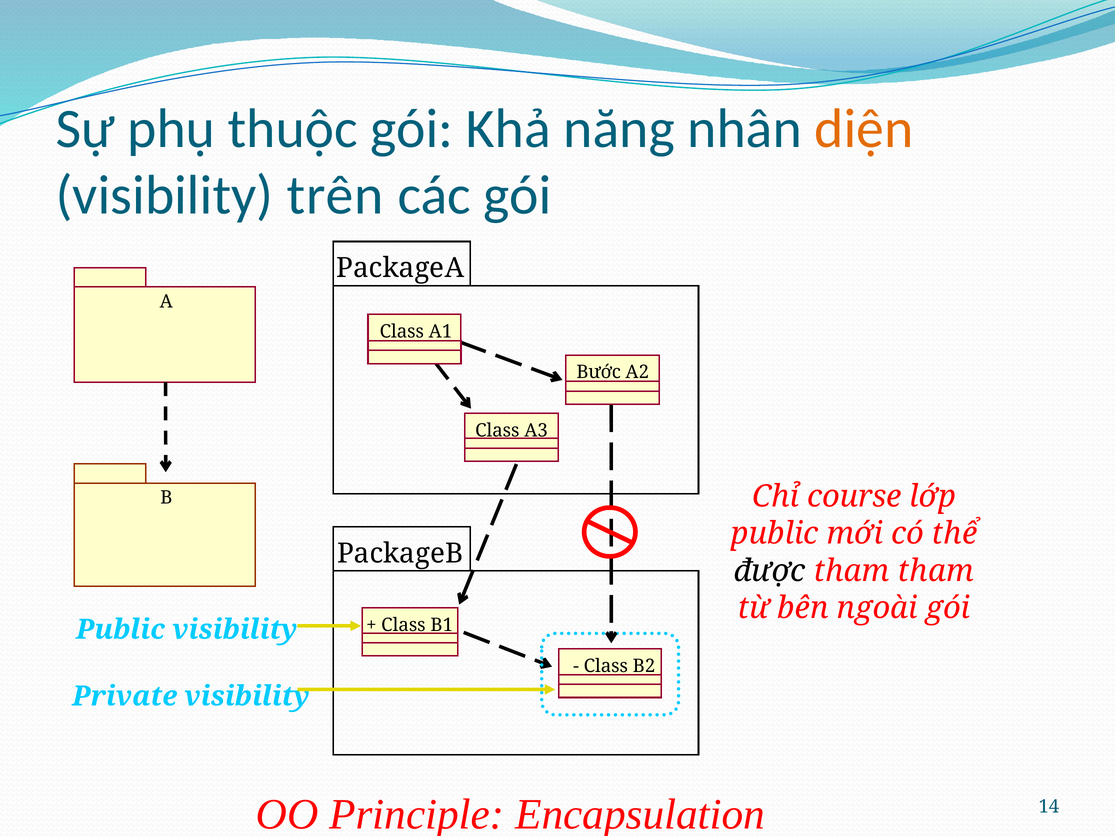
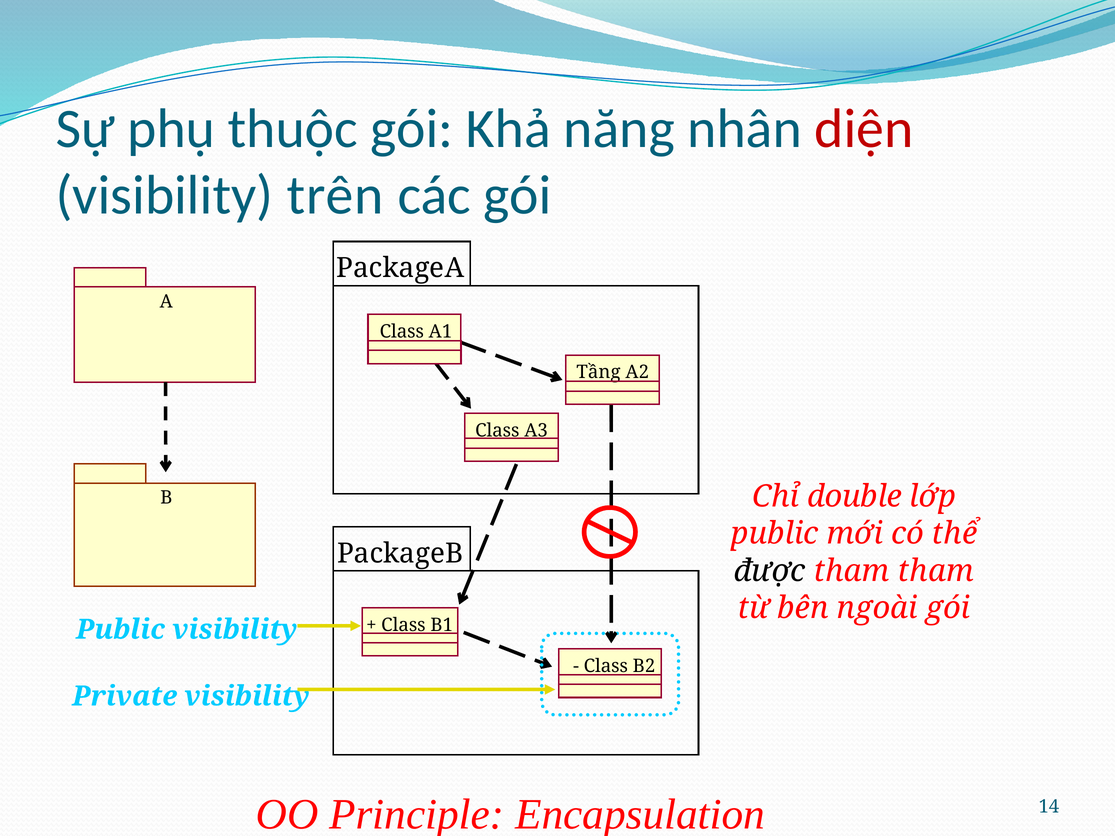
diện colour: orange -> red (864, 129)
Bước: Bước -> Tầng (599, 372)
course: course -> double (855, 497)
